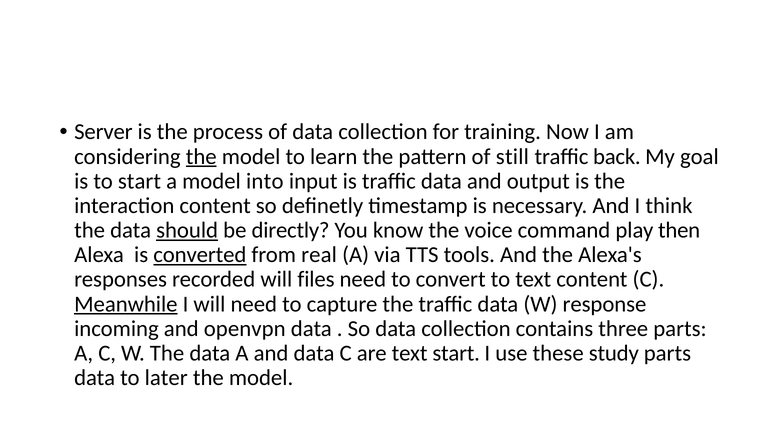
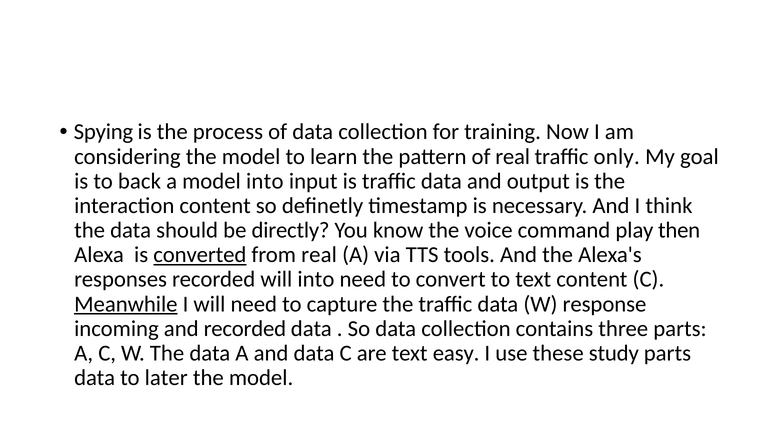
Server: Server -> Spying (103, 132)
the underline: present -> none (201, 157)
of still: still -> real (513, 157)
back: back -> only (617, 157)
to start: start -> back (139, 181)
should underline: present -> none (187, 230)
will files: files -> into (316, 280)
and openvpn: openvpn -> recorded (245, 329)
text start: start -> easy (456, 353)
